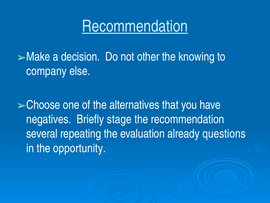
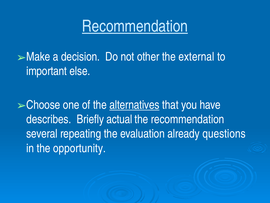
knowing: knowing -> external (196, 57)
company: company -> important (47, 71)
alternatives underline: none -> present (134, 105)
negatives: negatives -> describes (49, 119)
stage: stage -> actual (119, 119)
